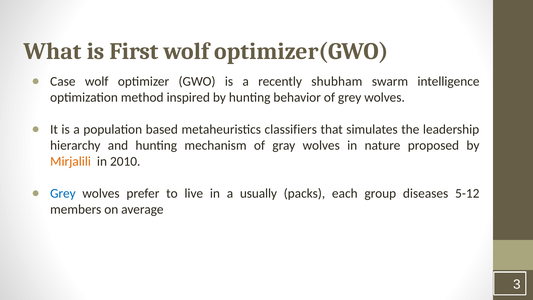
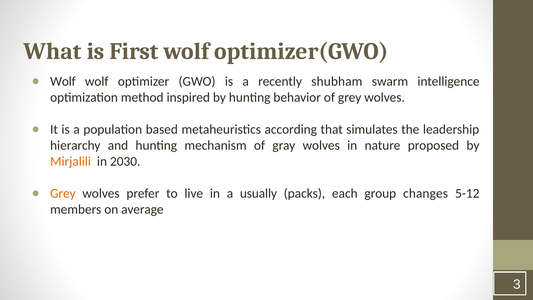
Case: Case -> Wolf (63, 81)
classifiers: classifiers -> according (291, 129)
2010: 2010 -> 2030 (125, 161)
Grey colour: blue -> orange (63, 193)
diseases: diseases -> changes (426, 193)
